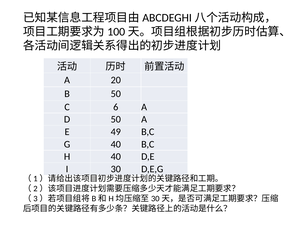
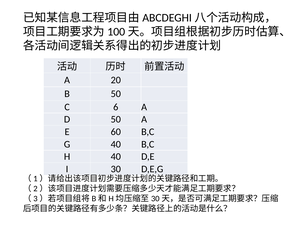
49: 49 -> 60 (116, 132)
